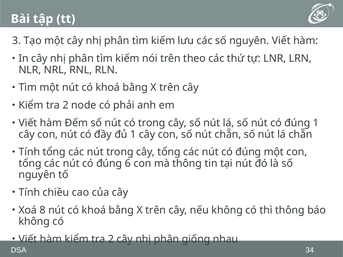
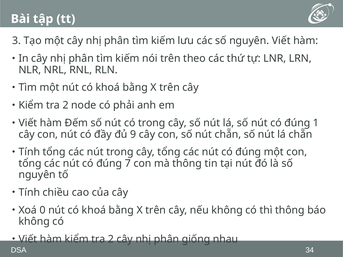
đủ 1: 1 -> 9 (133, 134)
6: 6 -> 7 (128, 163)
8: 8 -> 0 (43, 210)
